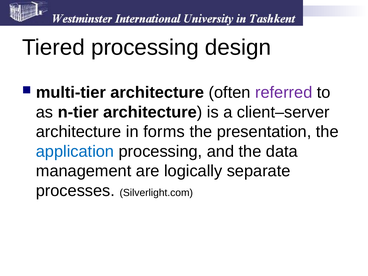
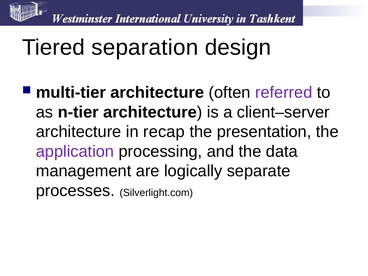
Tiered processing: processing -> separation (145, 48)
forms: forms -> recap (164, 132)
application colour: blue -> purple (75, 151)
